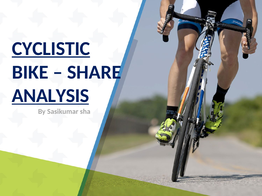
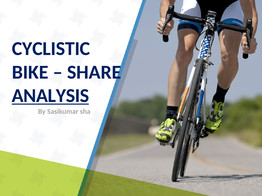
CYCLISTIC underline: present -> none (51, 49)
